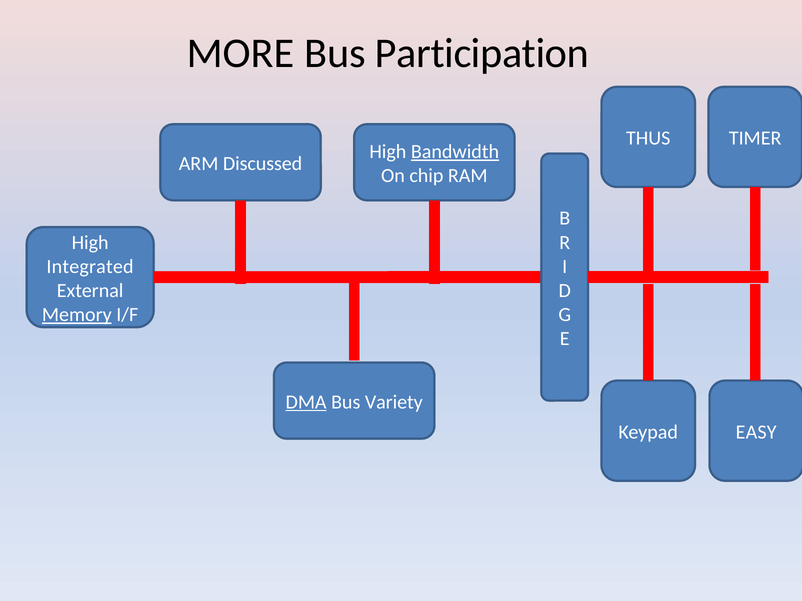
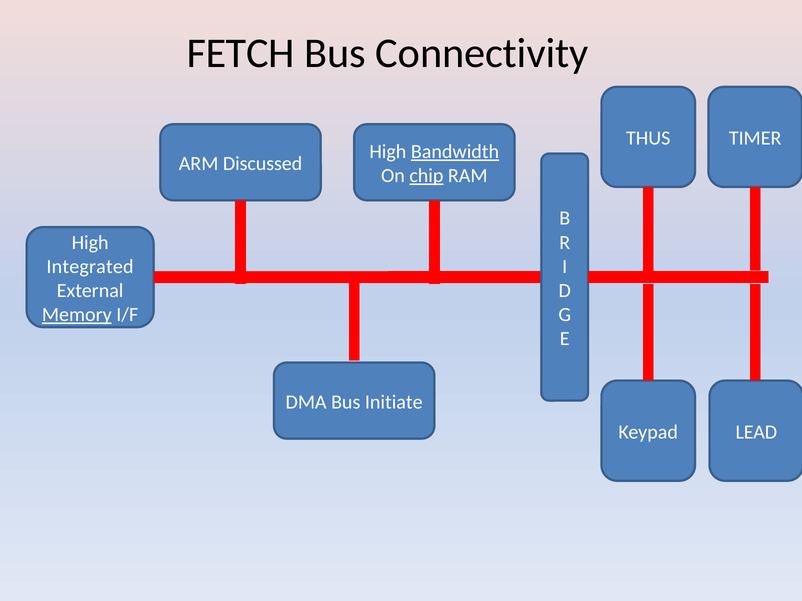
MORE: MORE -> FETCH (241, 53)
Participation: Participation -> Connectivity (482, 53)
chip underline: none -> present (426, 176)
DMA underline: present -> none (306, 402)
Variety: Variety -> Initiate (394, 402)
EASY: EASY -> LEAD (756, 432)
